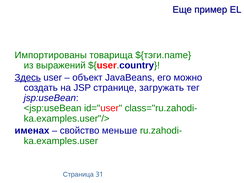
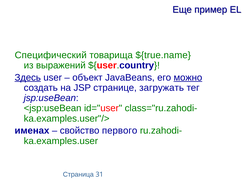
Импортированы: Импортированы -> Специфический (51, 55)
${тэги.name: ${тэги.name -> ${true.name (163, 55)
можно underline: none -> present (188, 77)
меньше: меньше -> первого (120, 131)
